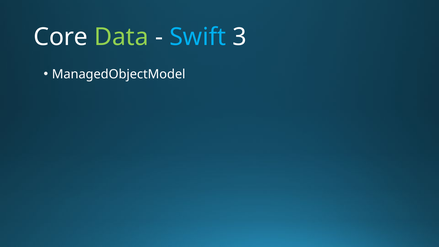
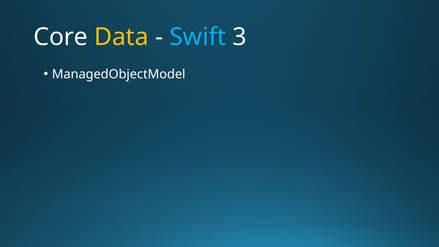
Data colour: light green -> yellow (121, 37)
